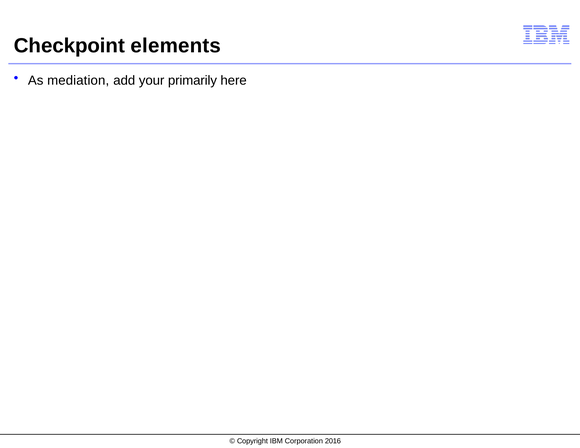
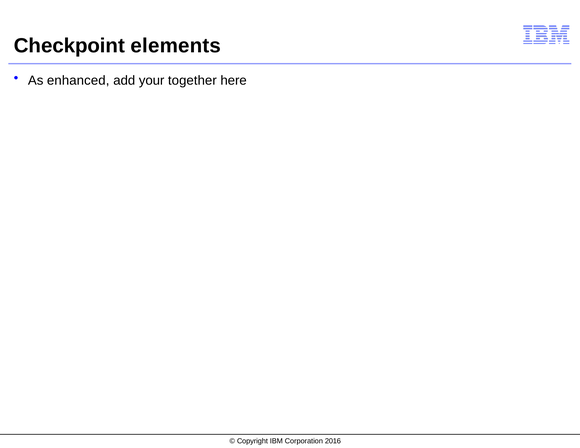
mediation: mediation -> enhanced (78, 80)
primarily: primarily -> together (192, 80)
